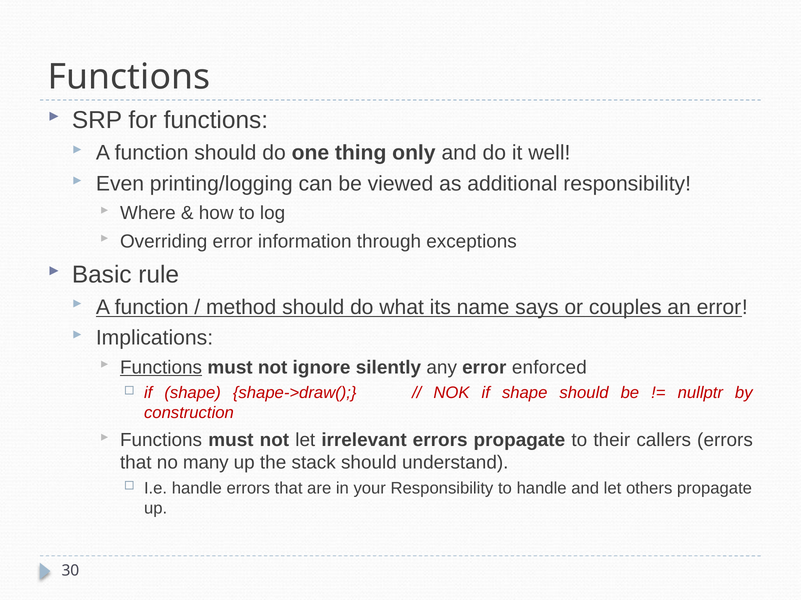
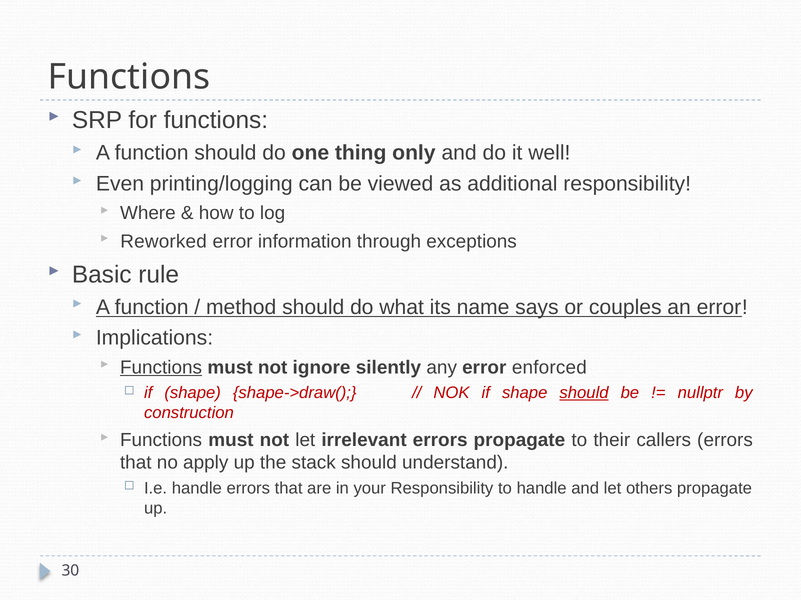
Overriding: Overriding -> Reworked (164, 242)
should underline: none -> present (584, 393)
many: many -> apply (206, 463)
